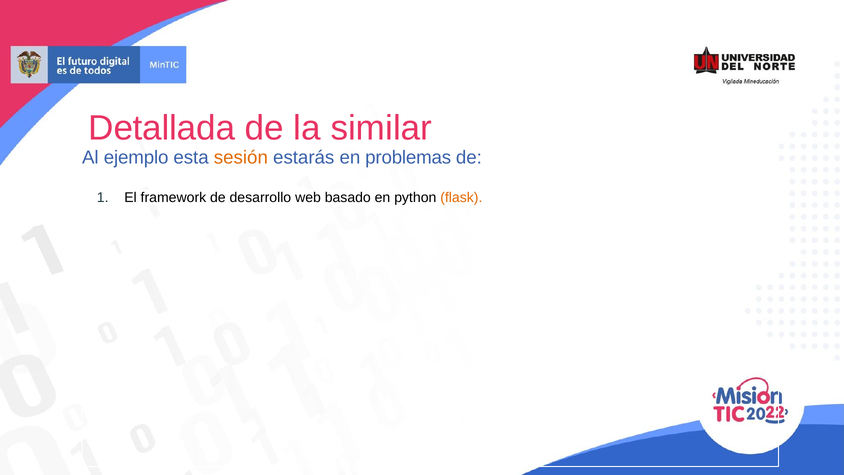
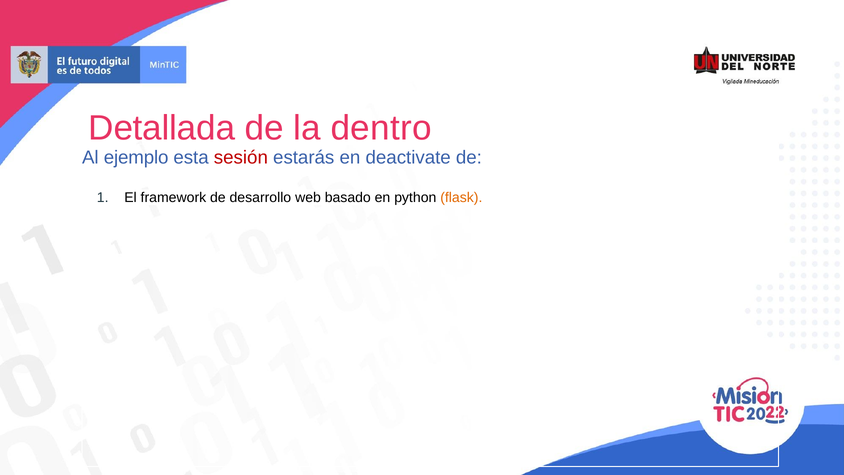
similar: similar -> dentro (381, 128)
sesión colour: orange -> red (241, 157)
problemas: problemas -> deactivate (408, 157)
